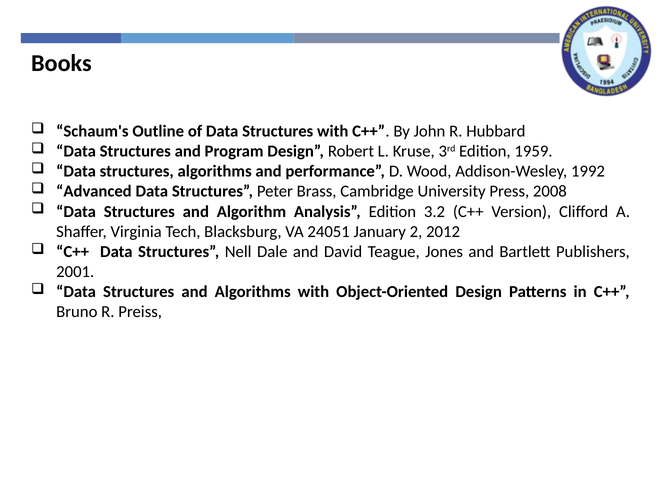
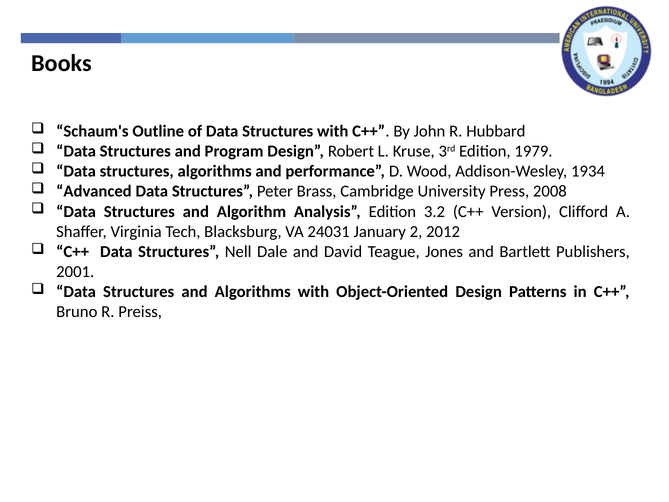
1959: 1959 -> 1979 (534, 151)
1992: 1992 -> 1934 (588, 171)
24051: 24051 -> 24031 (329, 231)
